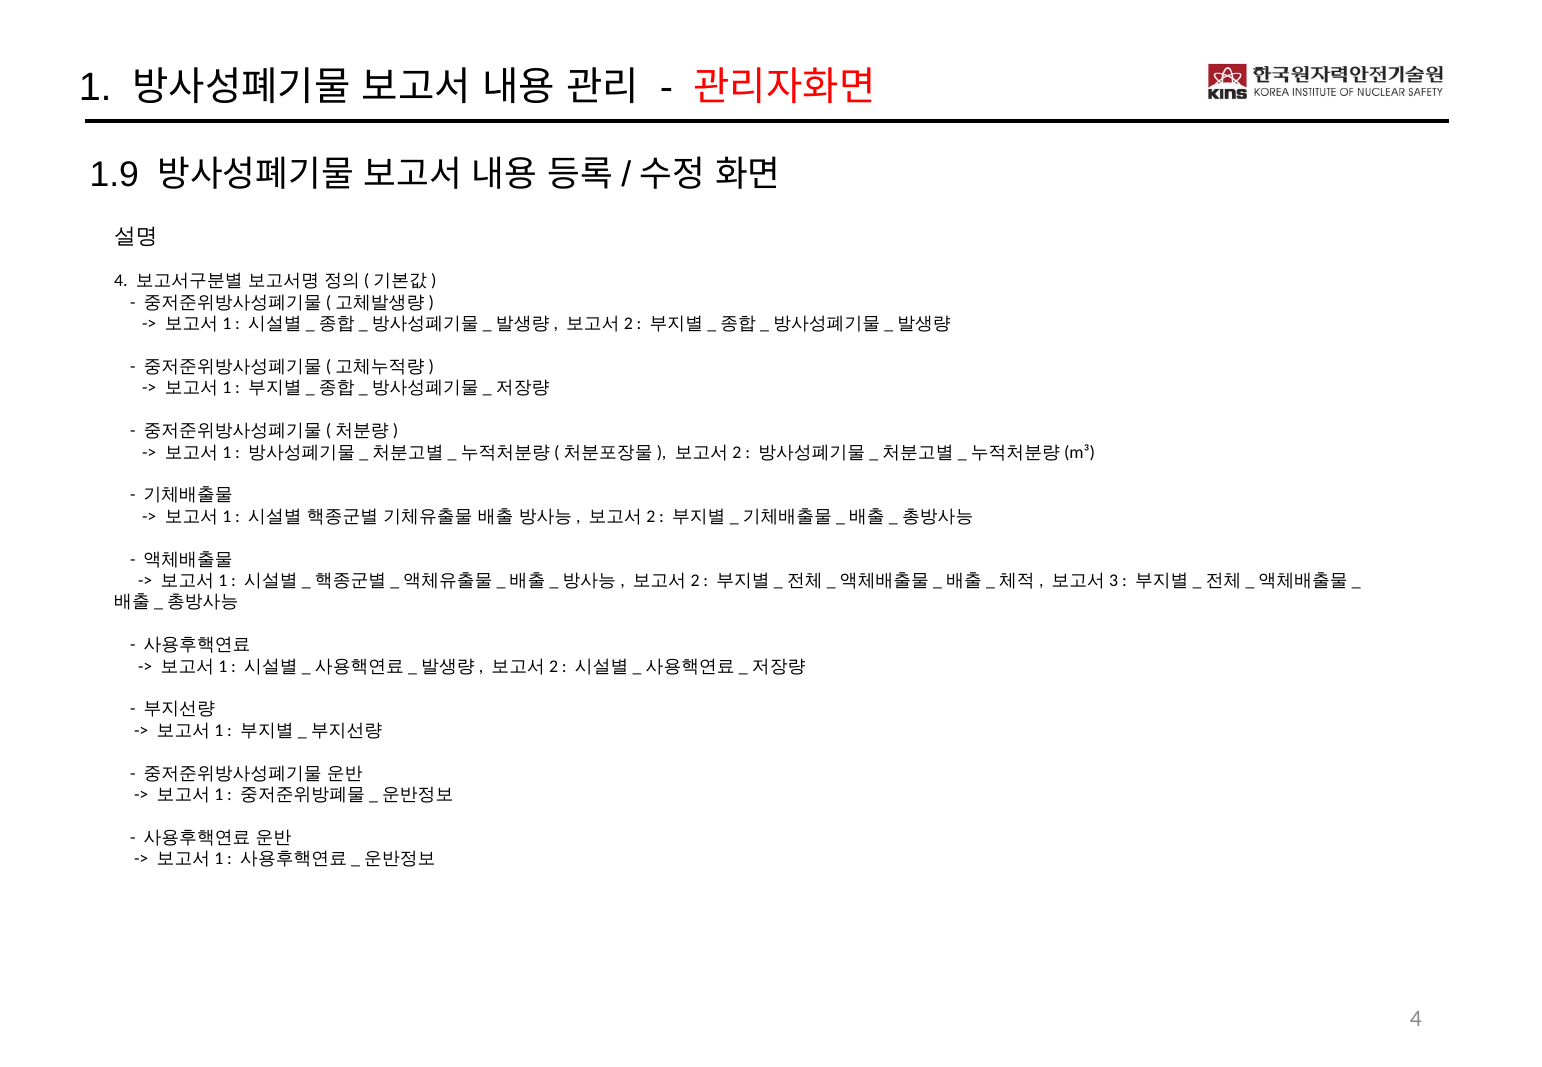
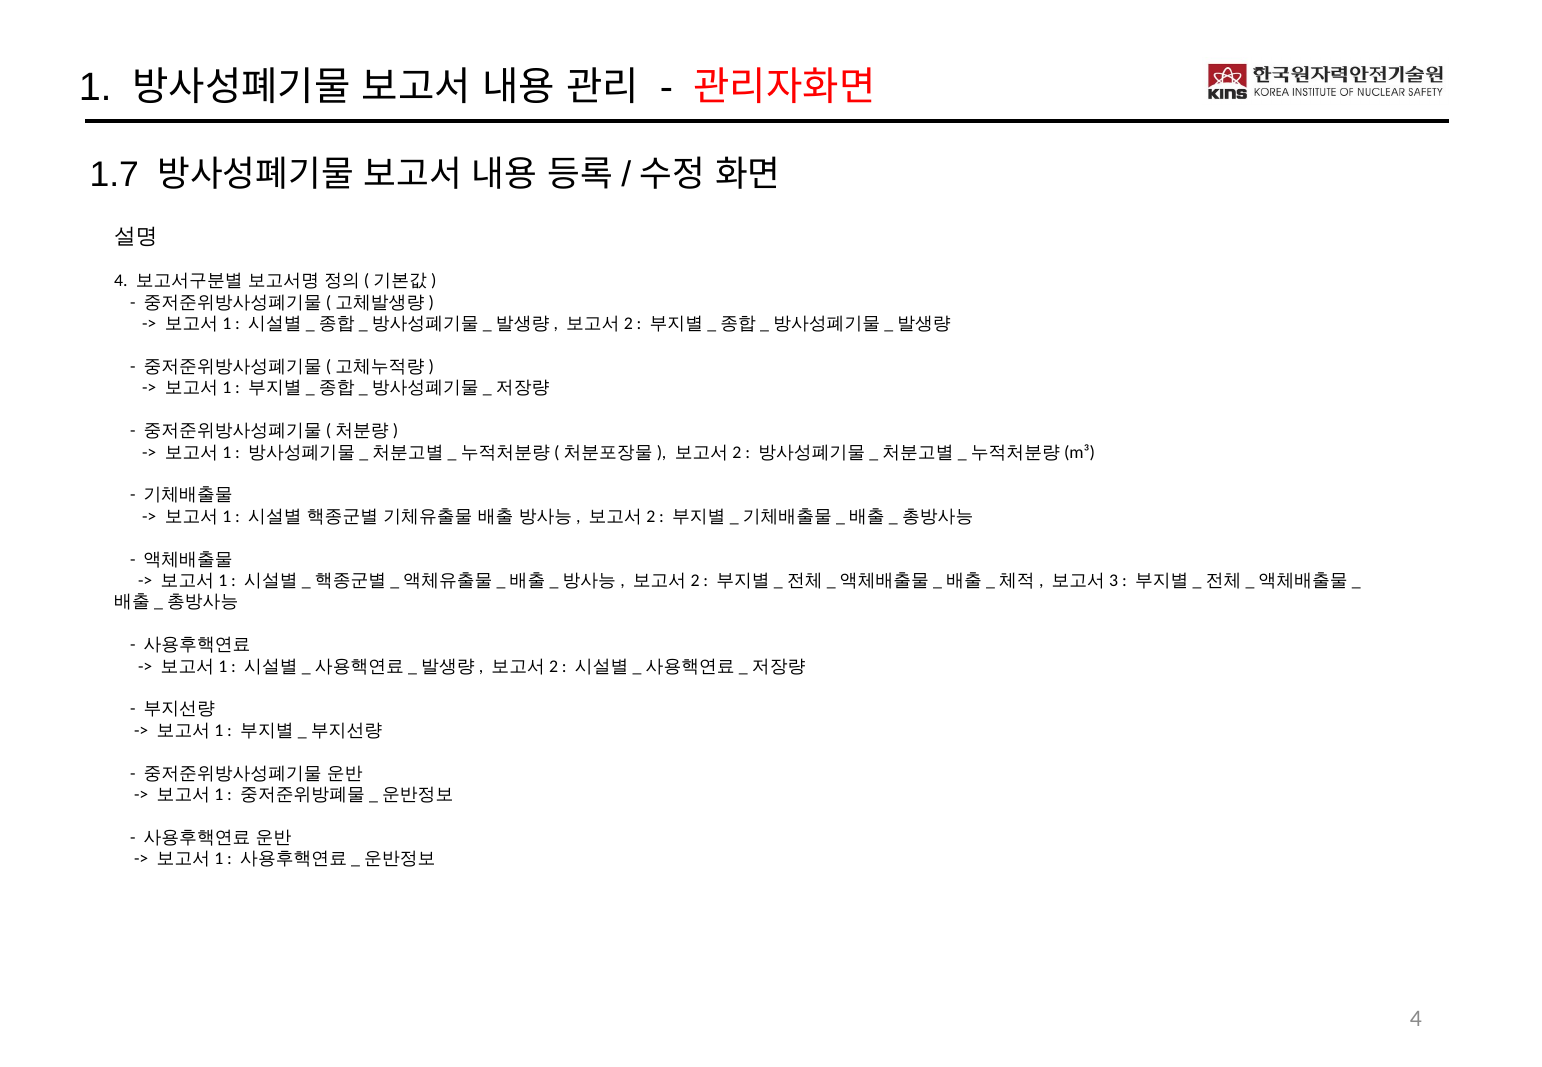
1.9: 1.9 -> 1.7 (114, 175)
